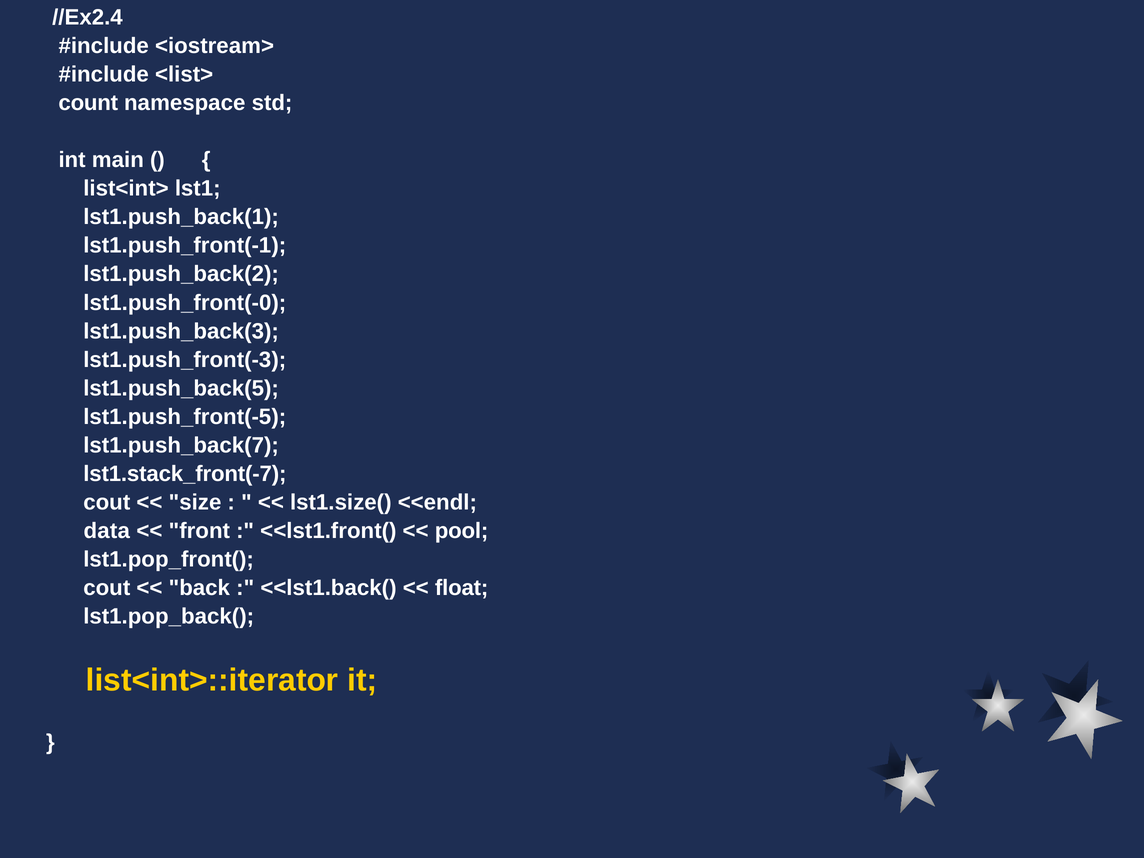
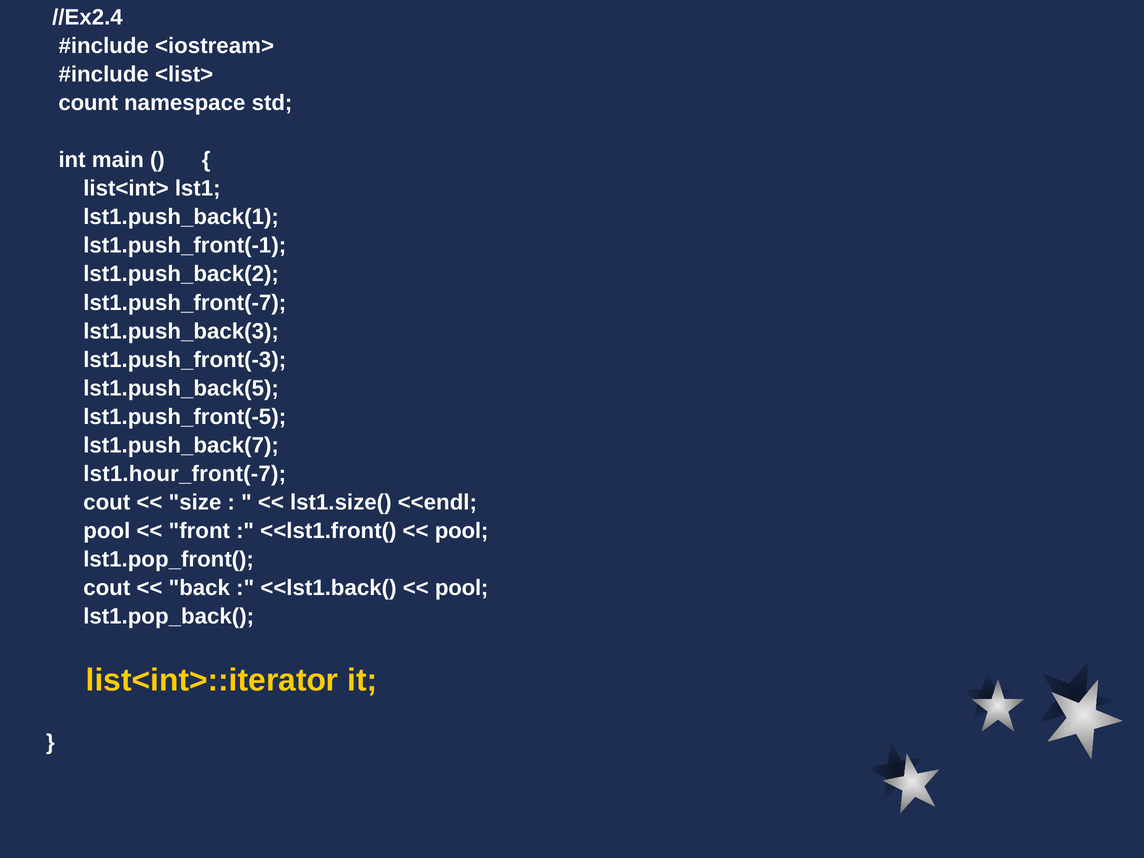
lst1.push_front(-0: lst1.push_front(-0 -> lst1.push_front(-7 (185, 303)
lst1.stack_front(-7: lst1.stack_front(-7 -> lst1.hour_front(-7 (185, 474)
data: data -> pool (107, 531)
float: float -> pool (462, 588)
